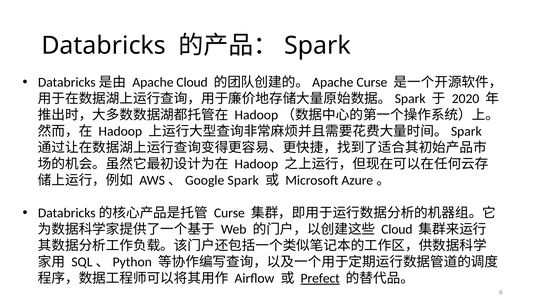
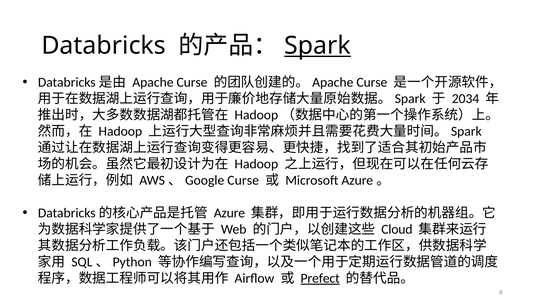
Spark underline: none -> present (318, 46)
Apache Cloud: Cloud -> Curse (192, 82)
2020: 2020 -> 2034 (466, 99)
AWS、Google Spark: Spark -> Curse (243, 180)
Curse: Curse -> Azure (229, 213)
